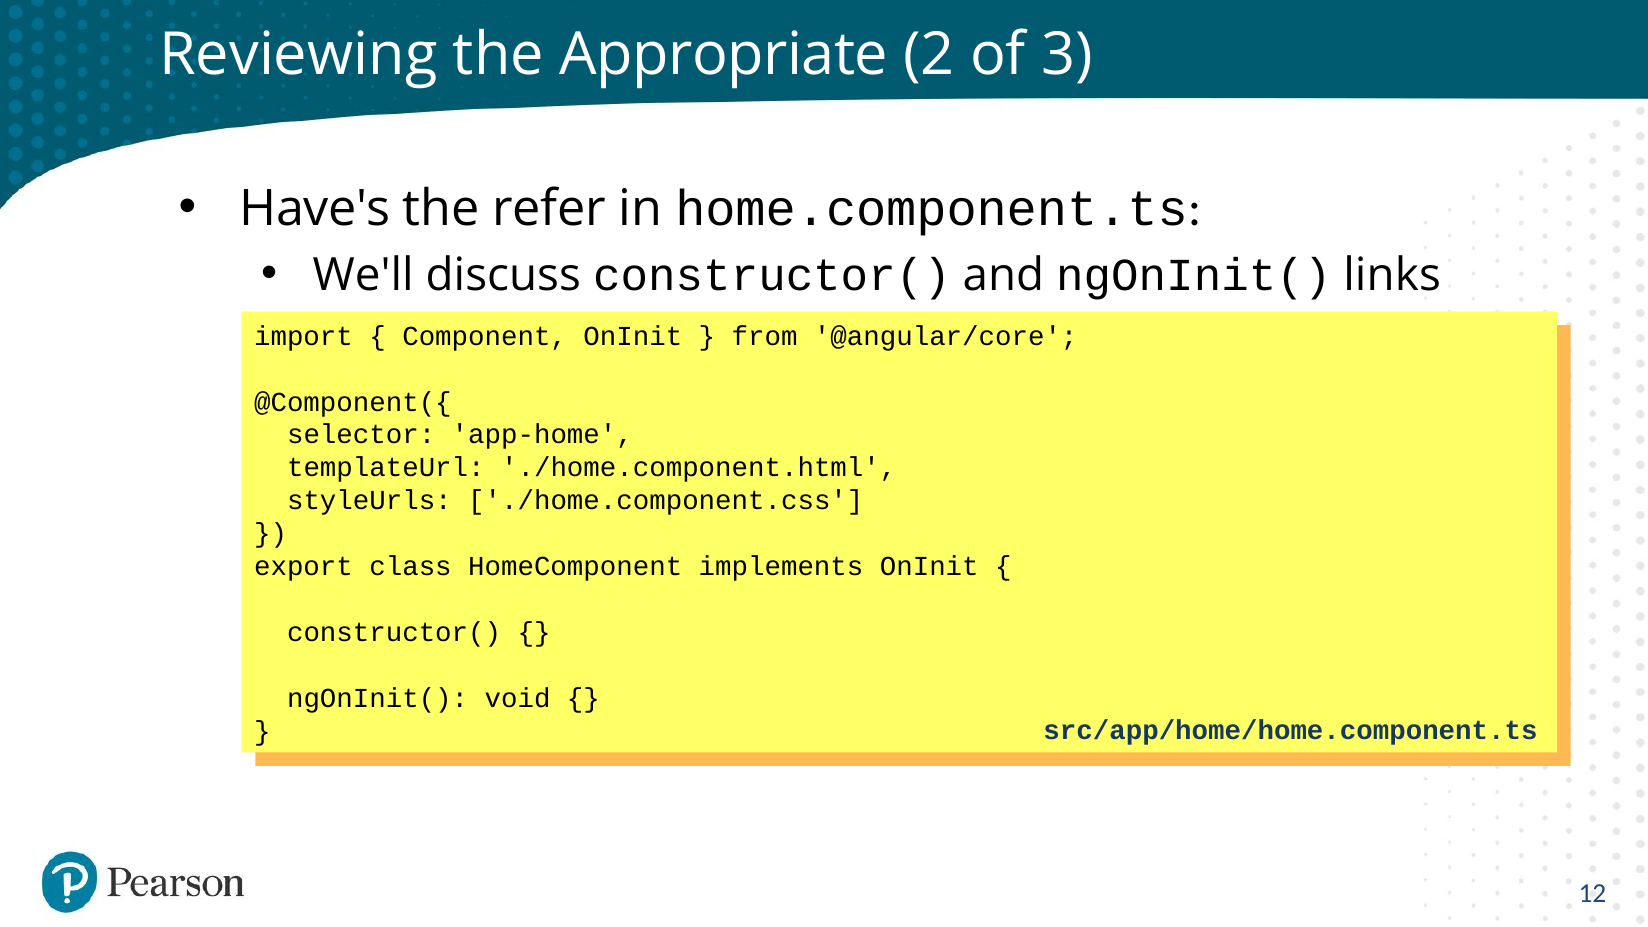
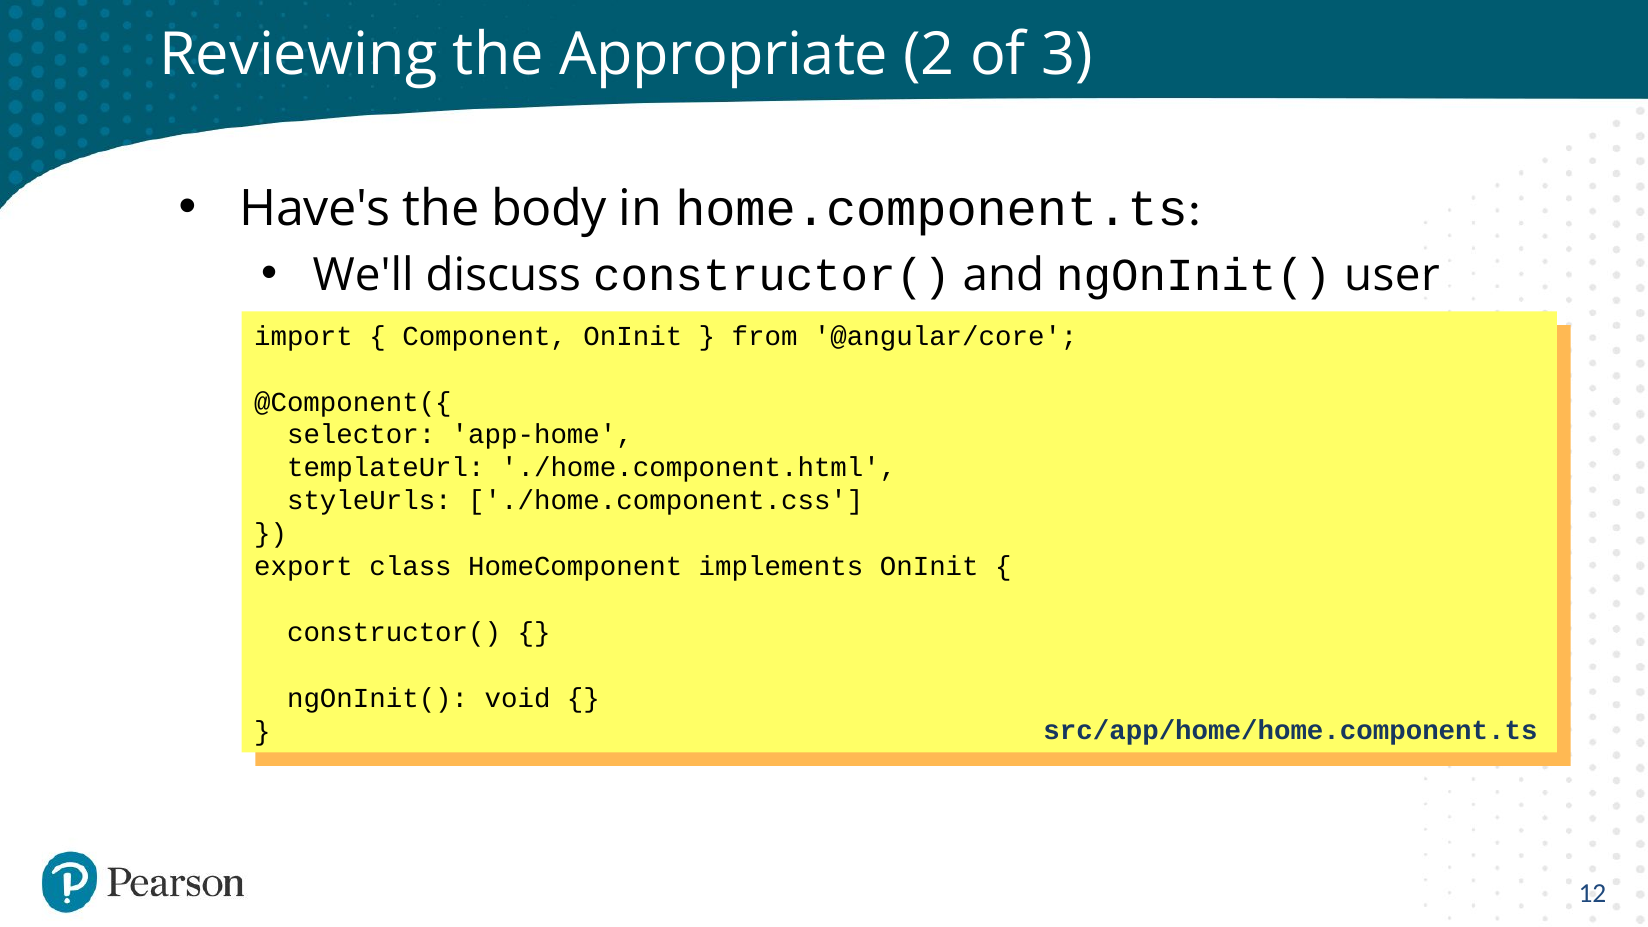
refer: refer -> body (549, 209)
links: links -> user (1392, 275)
